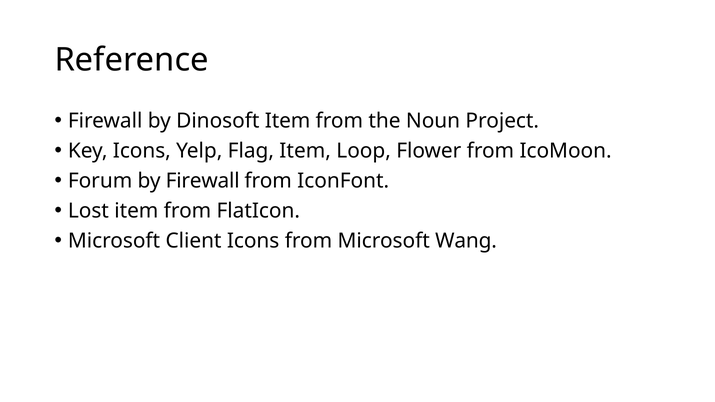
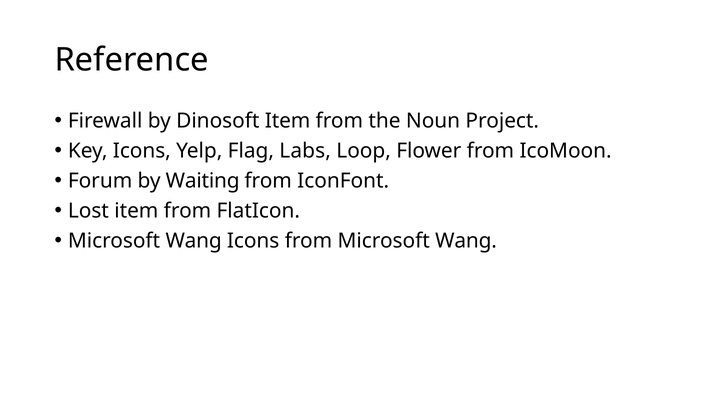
Flag Item: Item -> Labs (305, 151)
by Firewall: Firewall -> Waiting (203, 181)
Client: Client -> Wang (194, 241)
